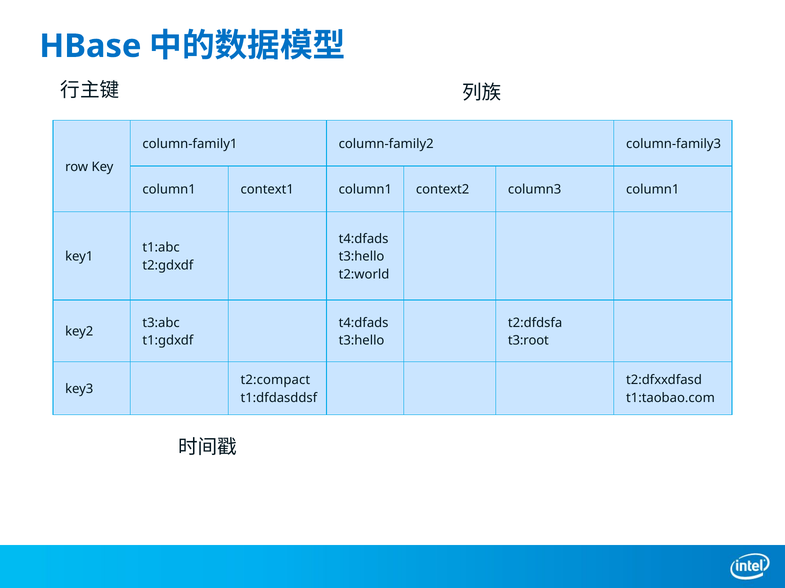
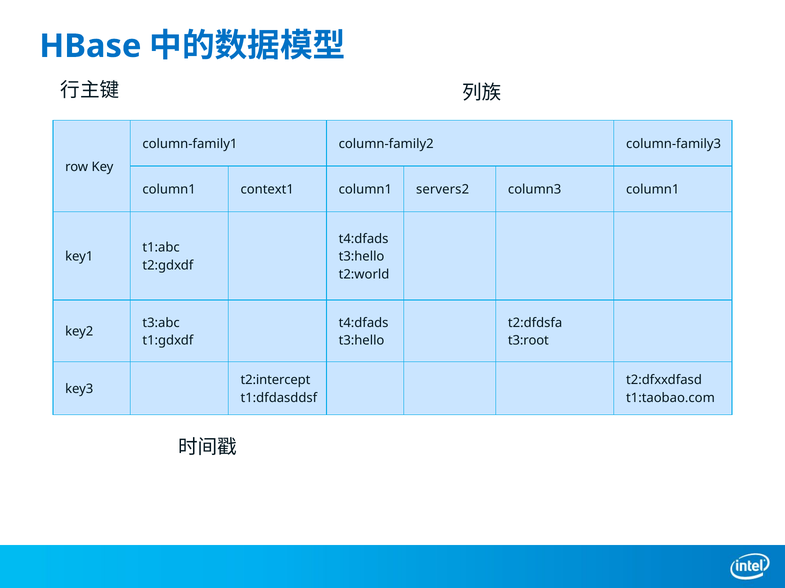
context2: context2 -> servers2 (443, 190)
t2:compact: t2:compact -> t2:intercept (275, 381)
